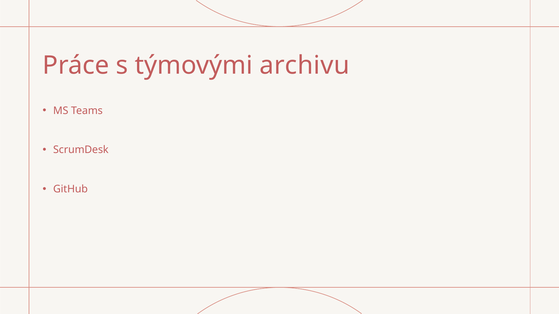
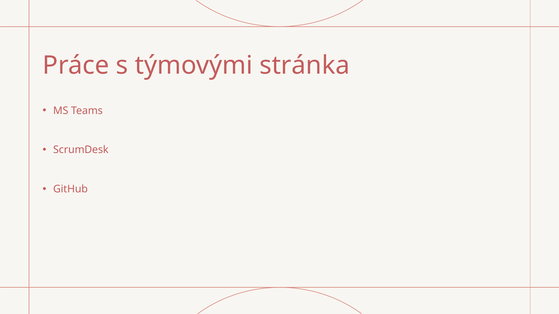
archivu: archivu -> stránka (305, 66)
